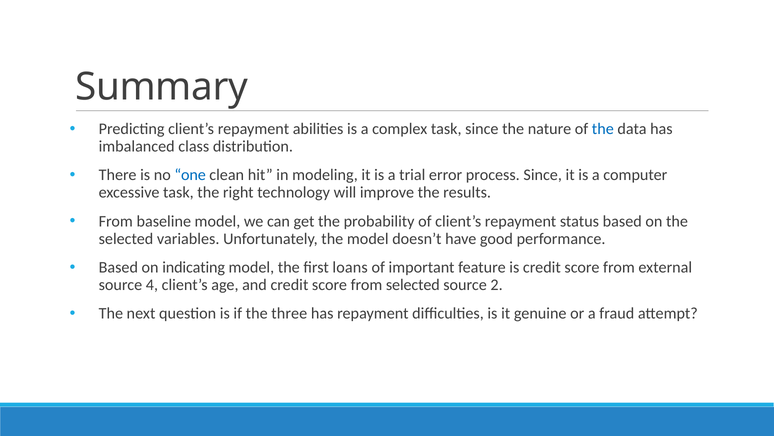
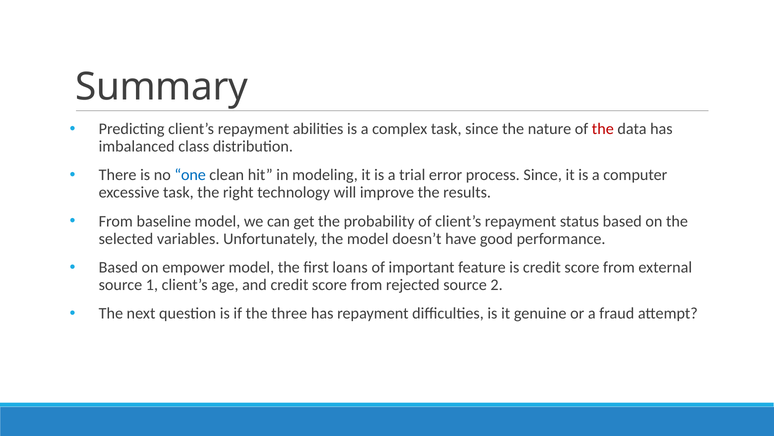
the colour: blue -> red (603, 129)
indicating: indicating -> empower (194, 267)
4: 4 -> 1 (152, 284)
from selected: selected -> rejected (413, 284)
